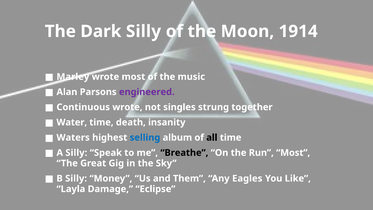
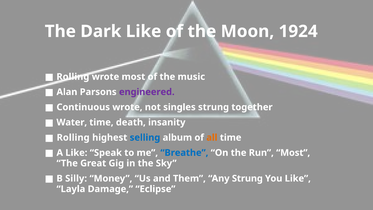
Dark Silly: Silly -> Like (144, 31)
1914: 1914 -> 1924 (298, 31)
Marley: Marley -> Rolling (73, 77)
Waters: Waters -> Rolling (73, 137)
all colour: black -> orange (212, 137)
A Silly: Silly -> Like (76, 153)
Breathe colour: black -> blue (184, 153)
Any Eagles: Eagles -> Strung (247, 178)
